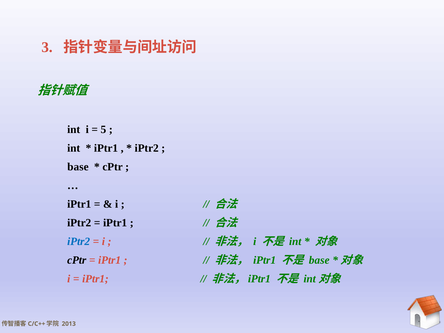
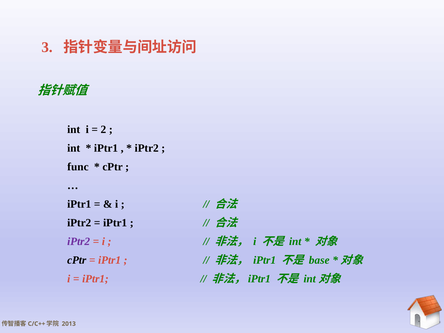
5: 5 -> 2 (103, 130)
base: base -> func (78, 167)
iPtr2 colour: blue -> purple (79, 241)
